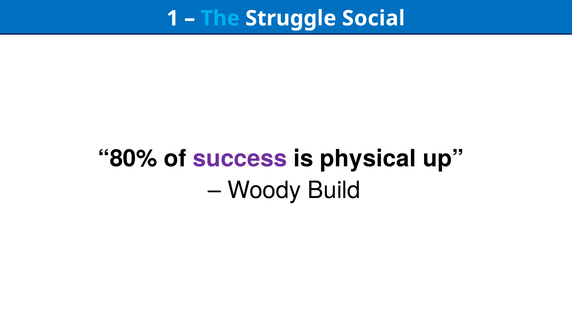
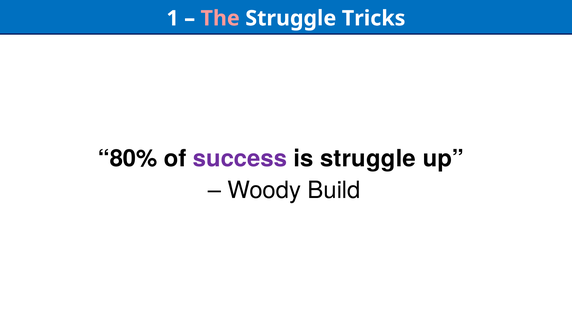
The colour: light blue -> pink (220, 18)
Social: Social -> Tricks (374, 18)
is physical: physical -> struggle (368, 159)
